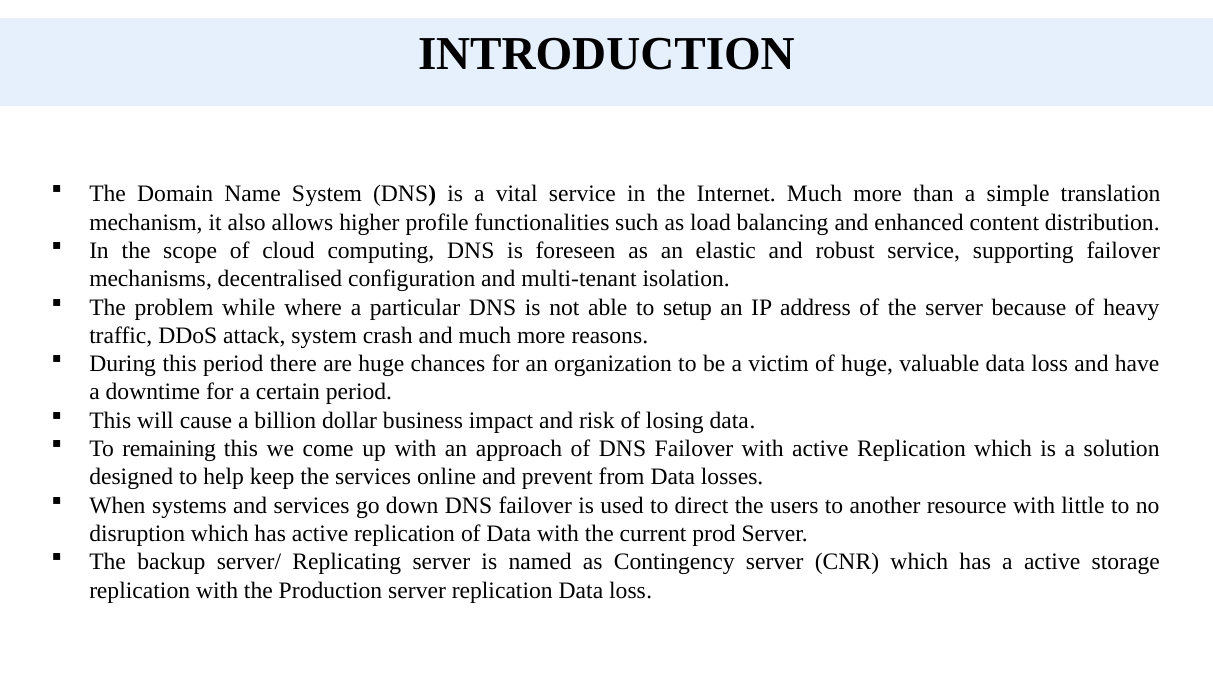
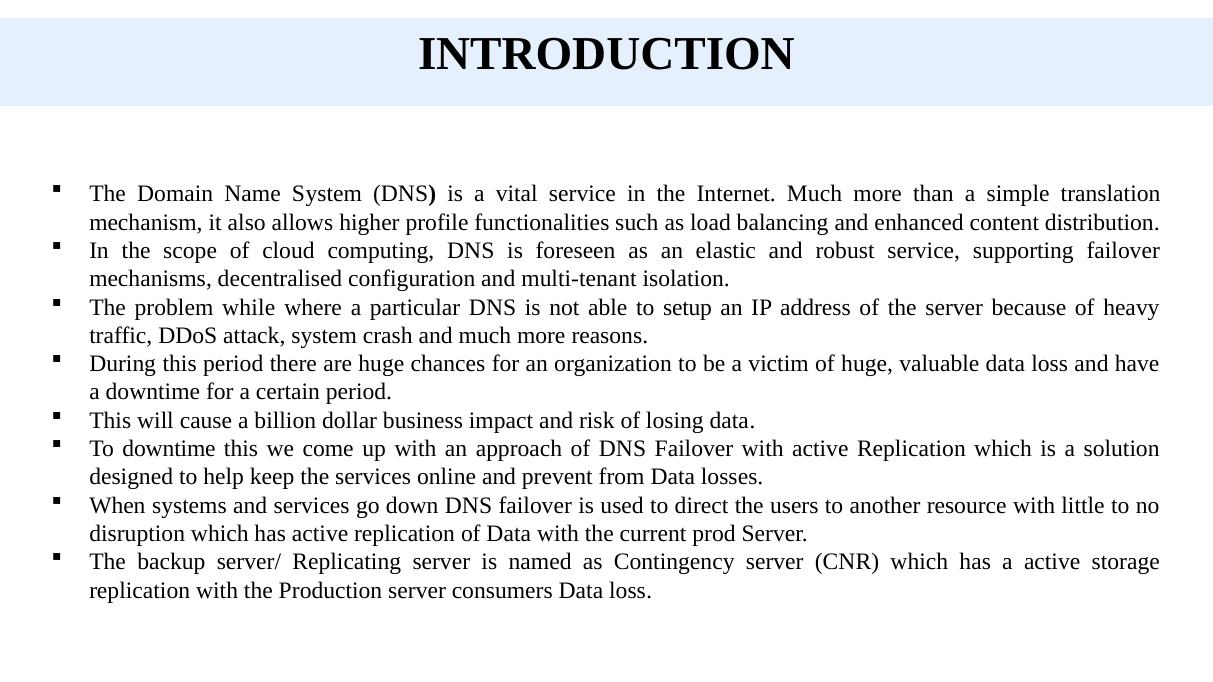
To remaining: remaining -> downtime (169, 449)
server replication: replication -> consumers (502, 591)
